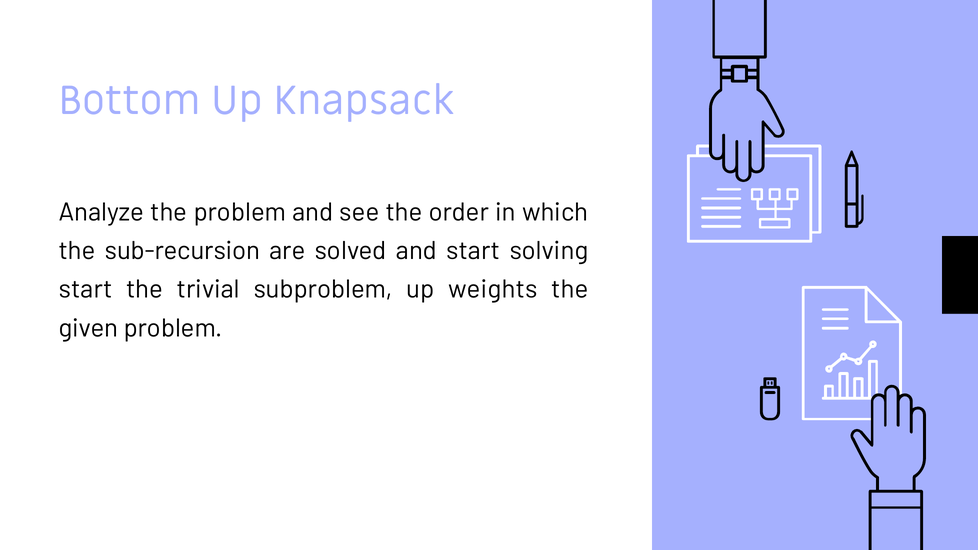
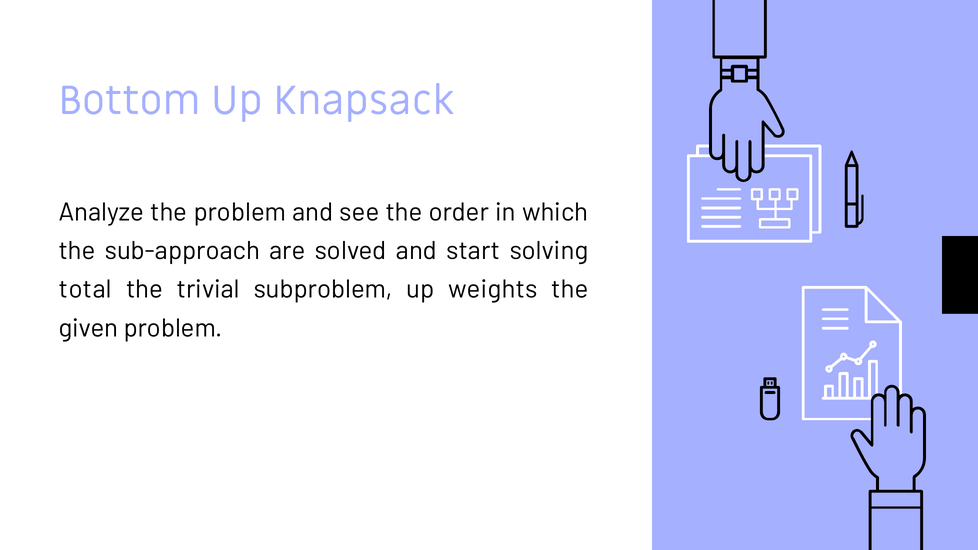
sub-recursion: sub-recursion -> sub-approach (182, 251)
start: start -> total (85, 289)
